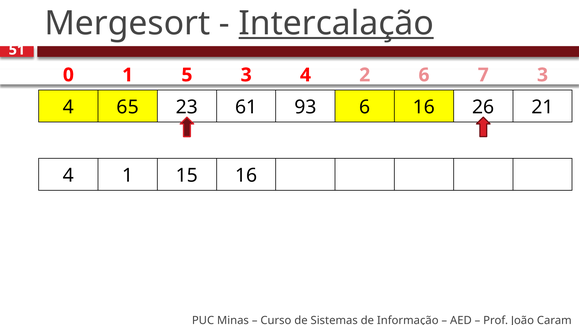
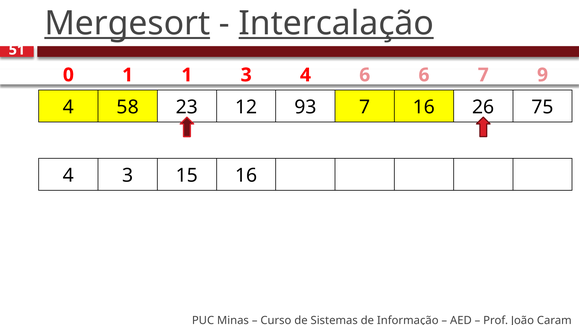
Mergesort underline: none -> present (127, 23)
1 5: 5 -> 1 (187, 75)
4 2: 2 -> 6 (365, 75)
7 3: 3 -> 9 (543, 75)
65: 65 -> 58 (128, 107)
61: 61 -> 12 (246, 107)
93 6: 6 -> 7 (365, 107)
21: 21 -> 75 (543, 107)
4 1: 1 -> 3 (128, 176)
